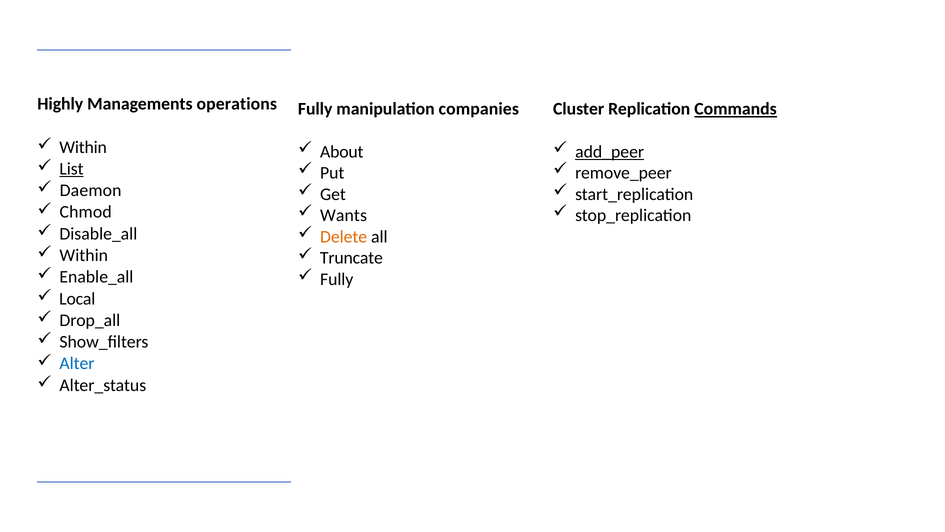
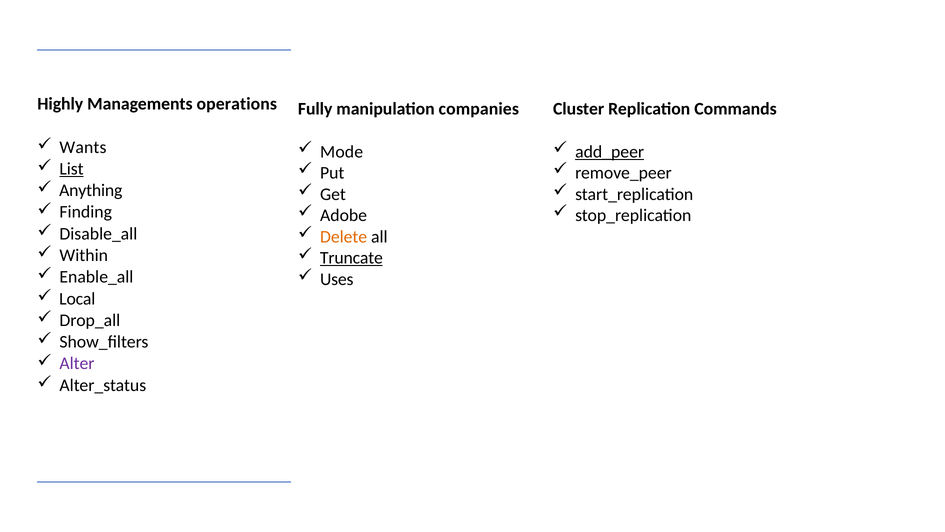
Commands underline: present -> none (736, 109)
Within: Within -> Wants (83, 147)
About: About -> Mode (342, 152)
Daemon: Daemon -> Anything (91, 190)
Chmod: Chmod -> Finding (86, 212)
Wants: Wants -> Adobe (344, 215)
Truncate underline: none -> present (351, 258)
Fully: Fully -> Uses (337, 279)
Alter colour: blue -> purple (77, 363)
